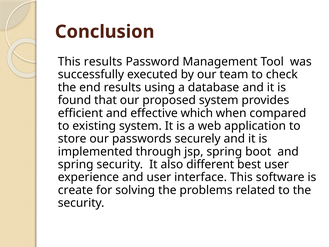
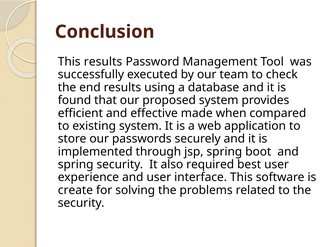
which: which -> made (197, 113)
different: different -> required (210, 164)
